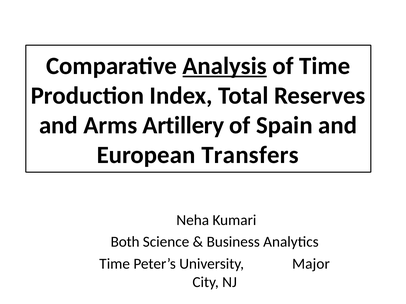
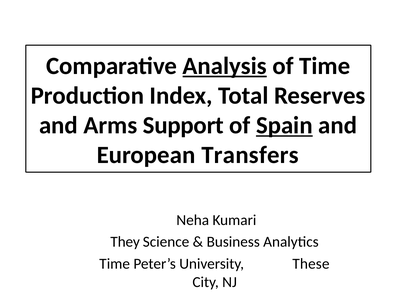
Artillery: Artillery -> Support (183, 125)
Spain underline: none -> present (284, 125)
Both: Both -> They (125, 242)
Major: Major -> These (311, 264)
